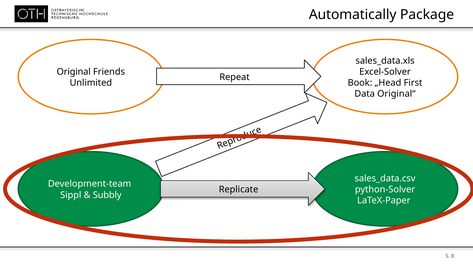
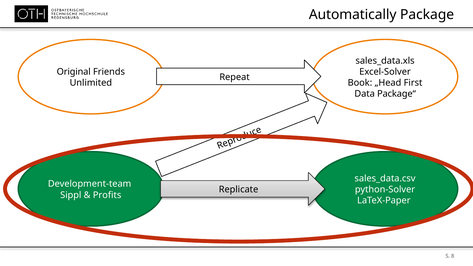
Original“: Original“ -> Package“ (396, 94)
Subbly: Subbly -> Profits (107, 195)
